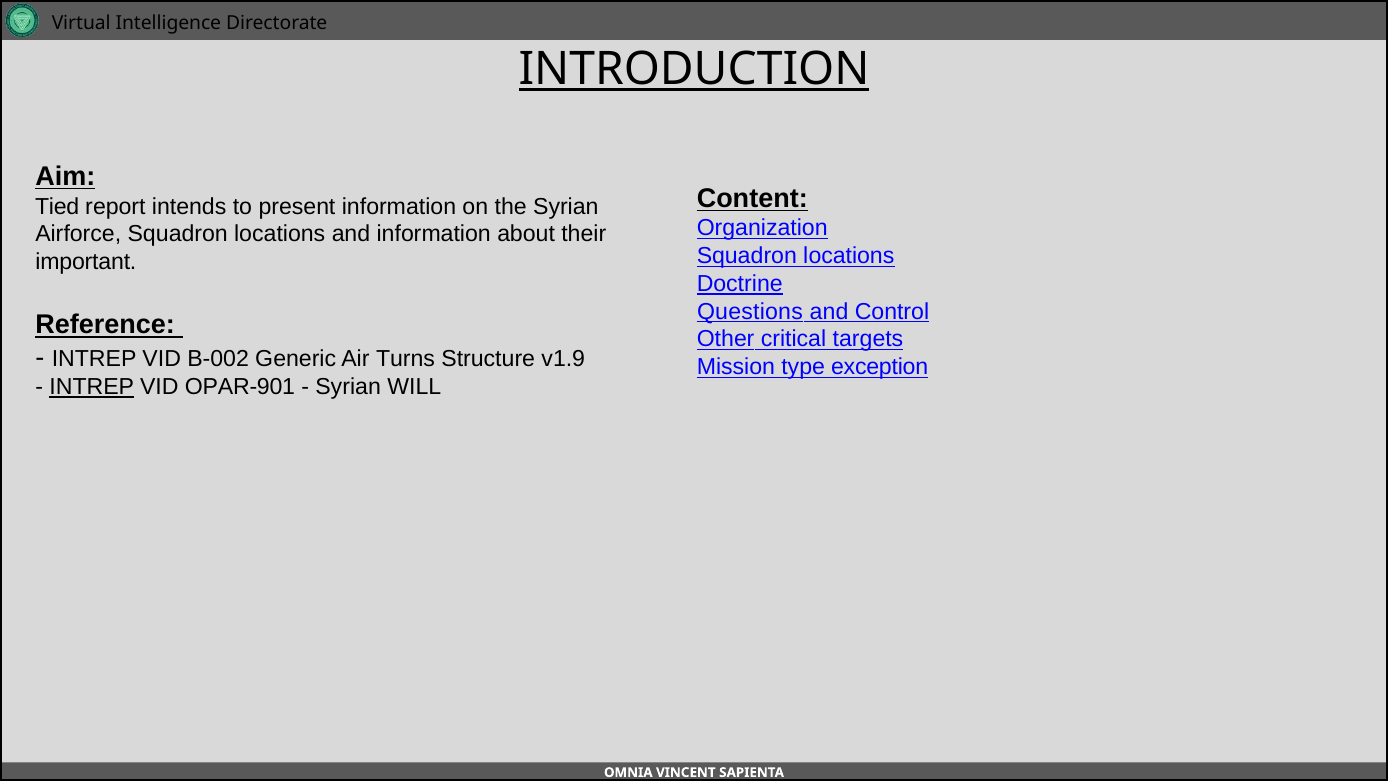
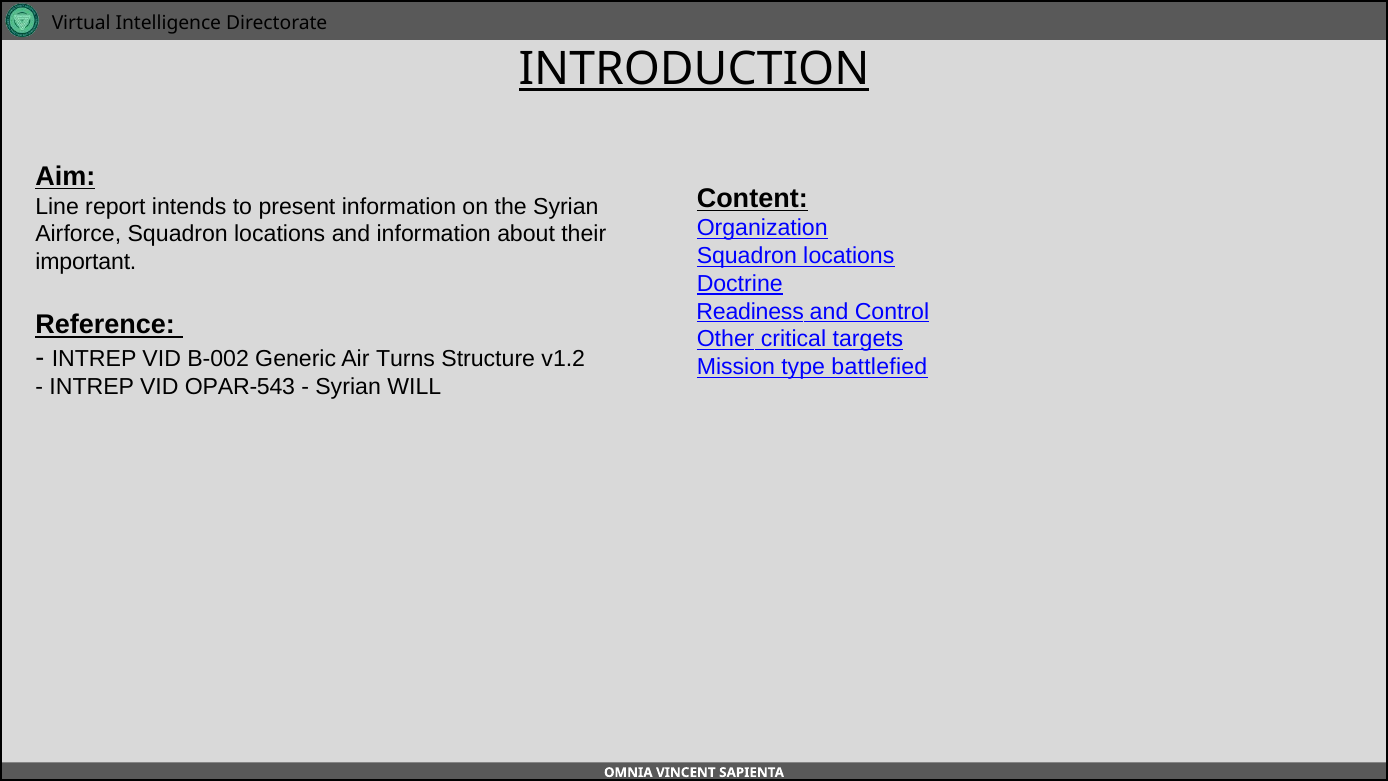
Tied: Tied -> Line (57, 206)
Questions: Questions -> Readiness (750, 312)
v1.9: v1.9 -> v1.2 (563, 358)
exception: exception -> battlefied (879, 367)
INTREP underline: present -> none (92, 387)
OPAR-901: OPAR-901 -> OPAR-543 (240, 387)
